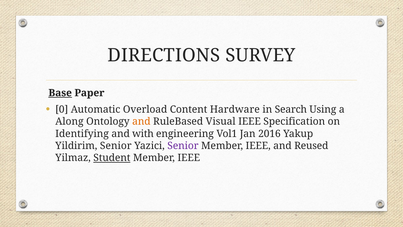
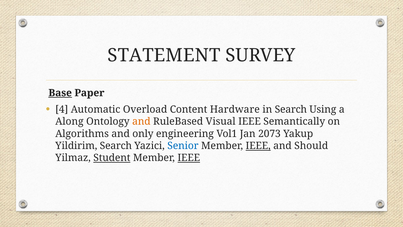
DIRECTIONS: DIRECTIONS -> STATEMENT (164, 55)
0: 0 -> 4 (62, 109)
Specification: Specification -> Semantically (294, 121)
Identifying: Identifying -> Algorithms (82, 134)
with: with -> only (143, 134)
2016: 2016 -> 2073 (269, 134)
Yildirim Senior: Senior -> Search (116, 146)
Senior colour: purple -> blue (183, 146)
IEEE underline: none -> present (258, 146)
Reused: Reused -> Should (311, 146)
IEEE underline: none -> present (189, 158)
